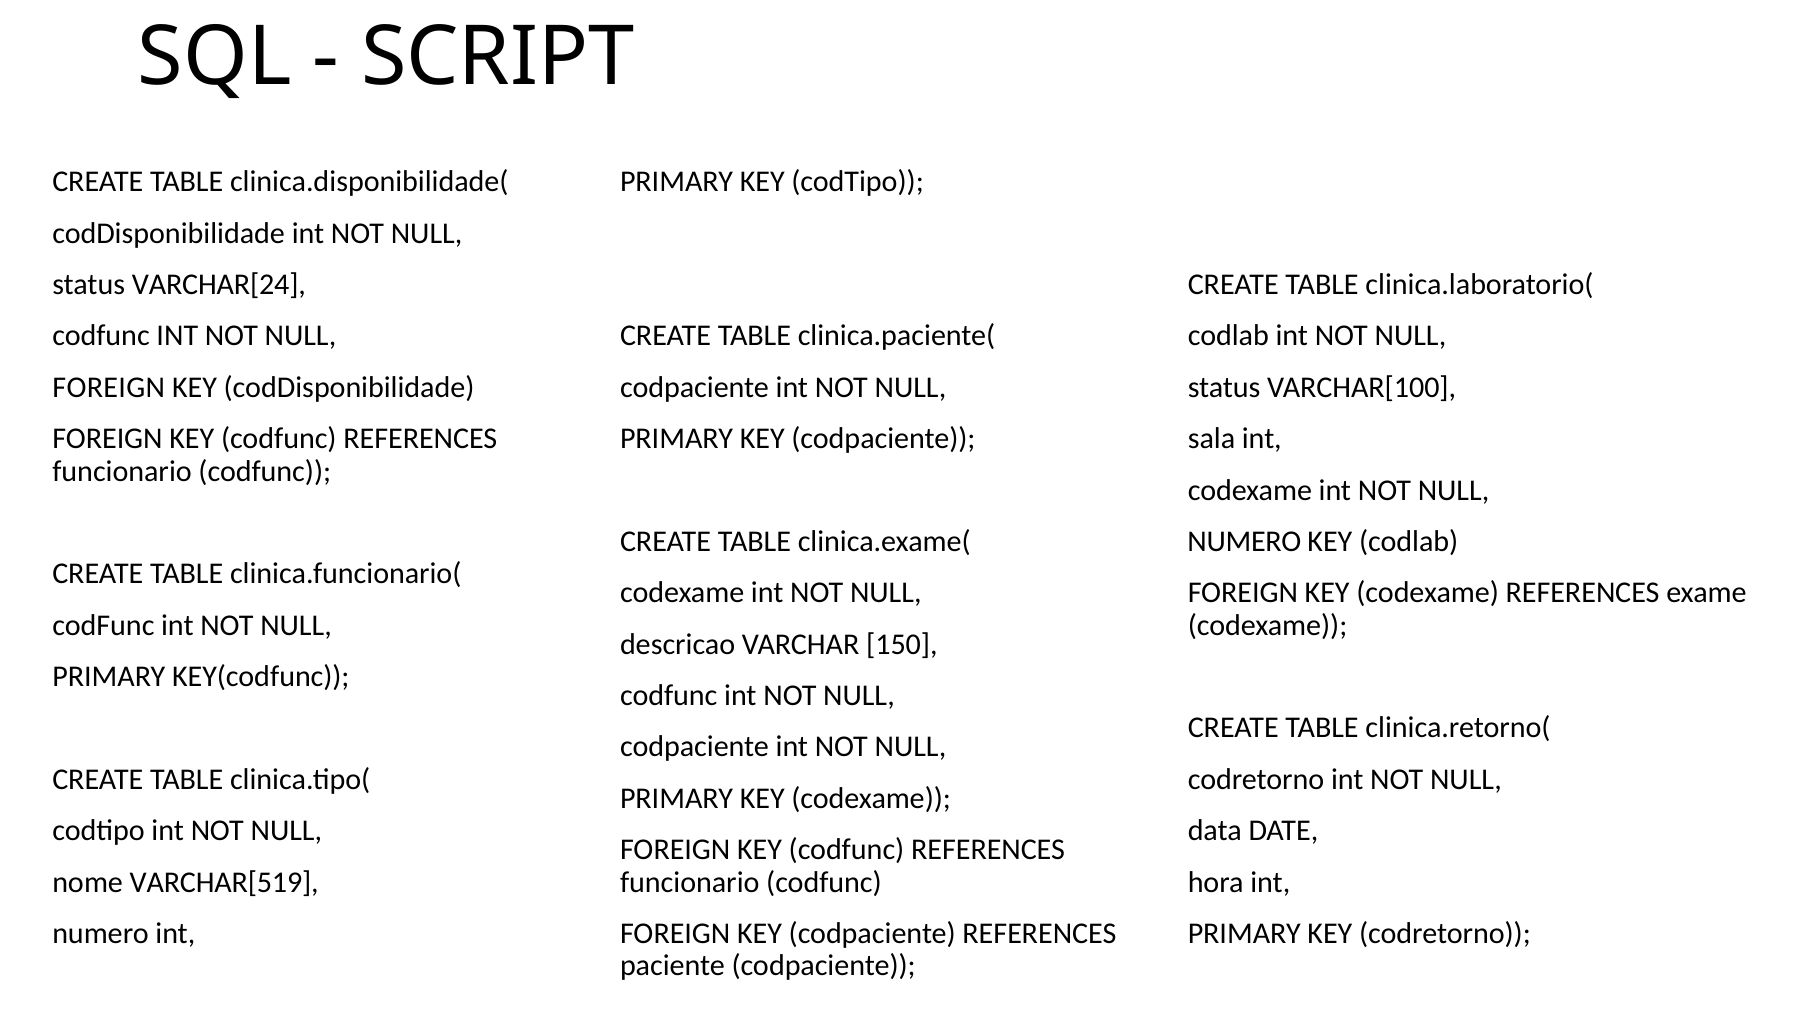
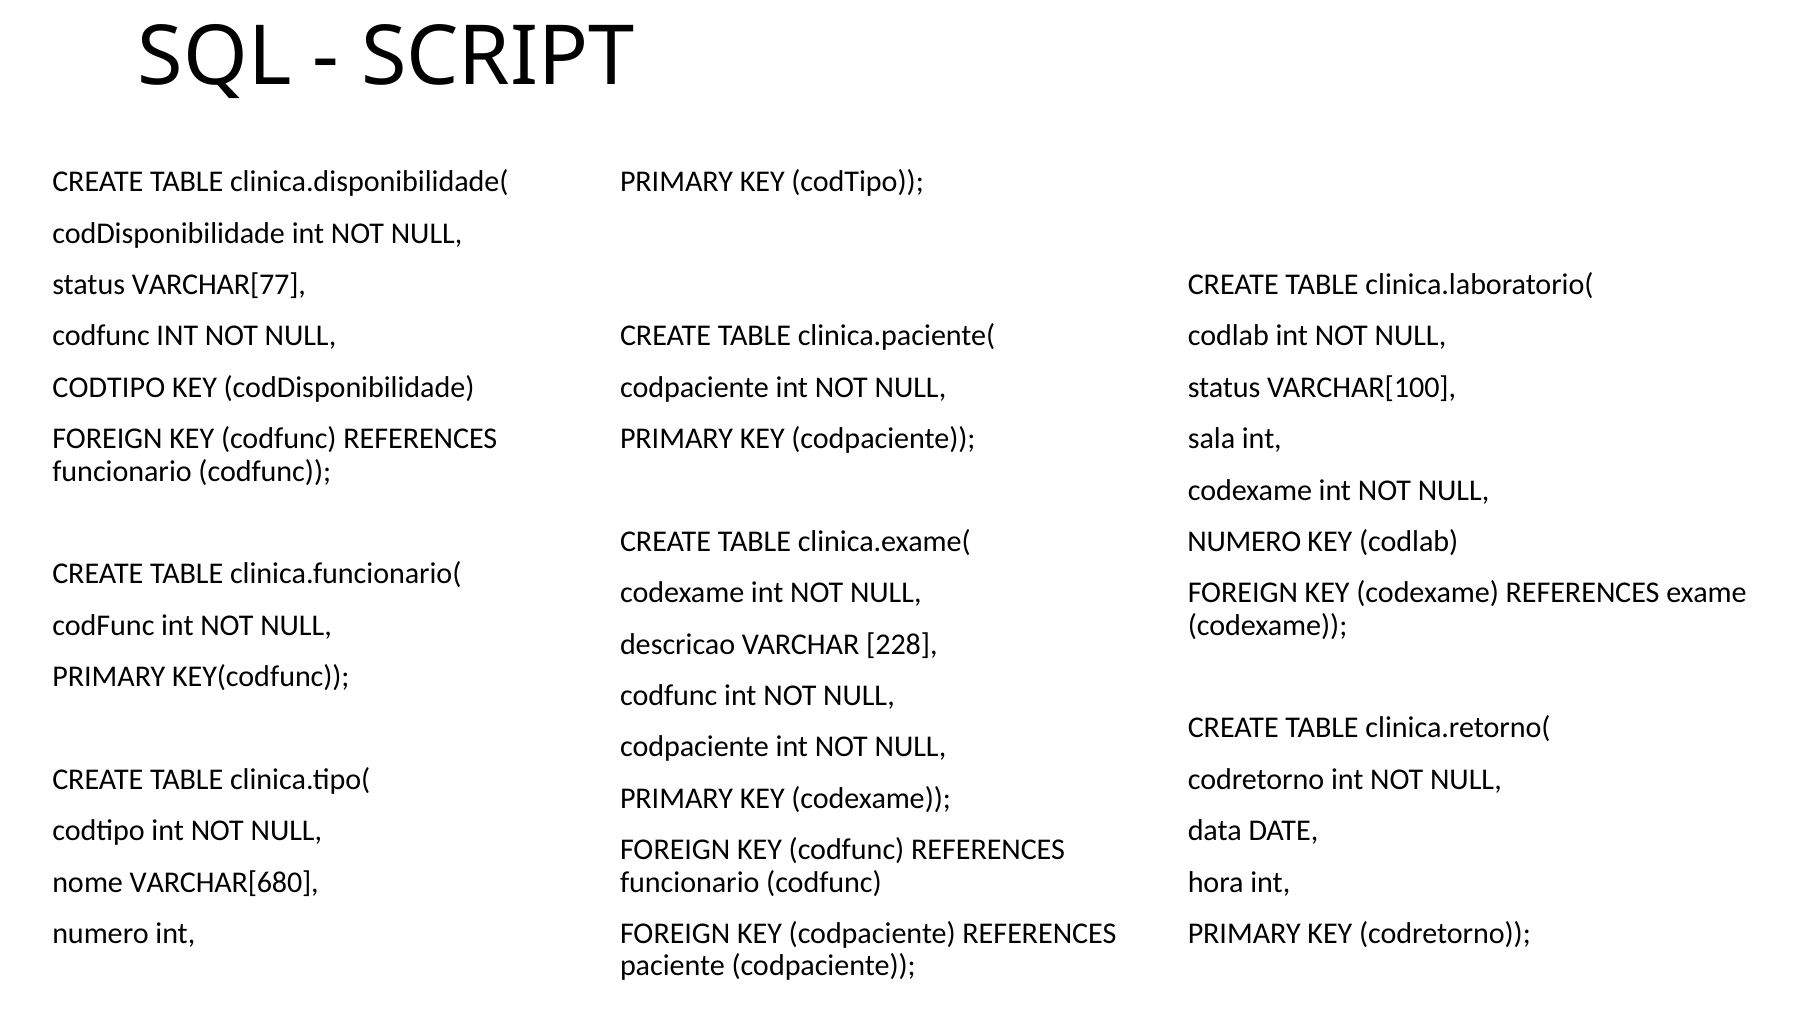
VARCHAR[24: VARCHAR[24 -> VARCHAR[77 (219, 285)
FOREIGN: FOREIGN -> CODTIPO (109, 387)
150: 150 -> 228 (902, 644)
VARCHAR[519: VARCHAR[519 -> VARCHAR[680 (224, 882)
